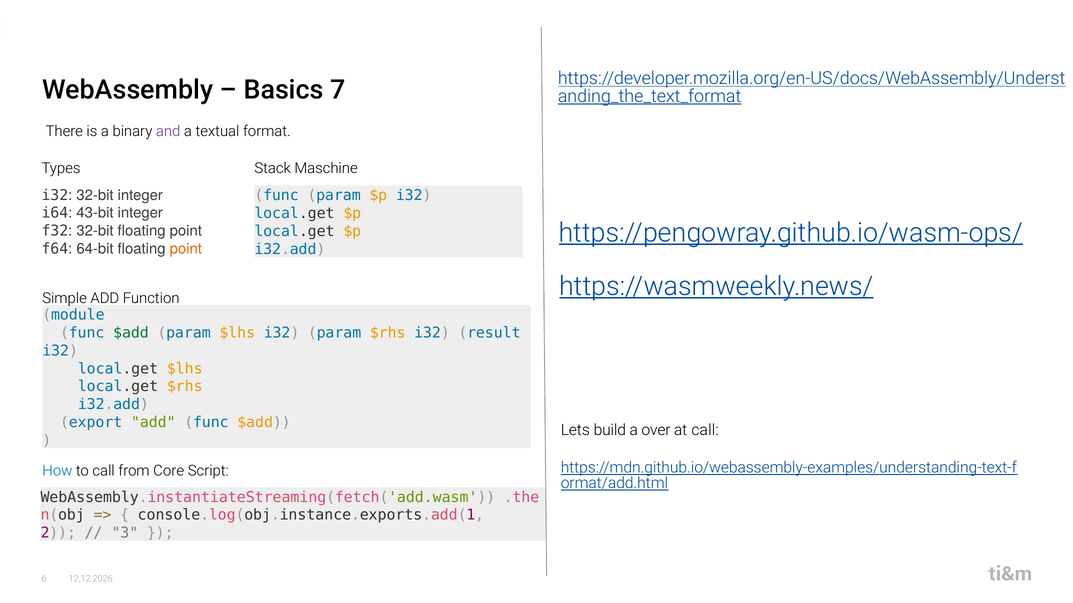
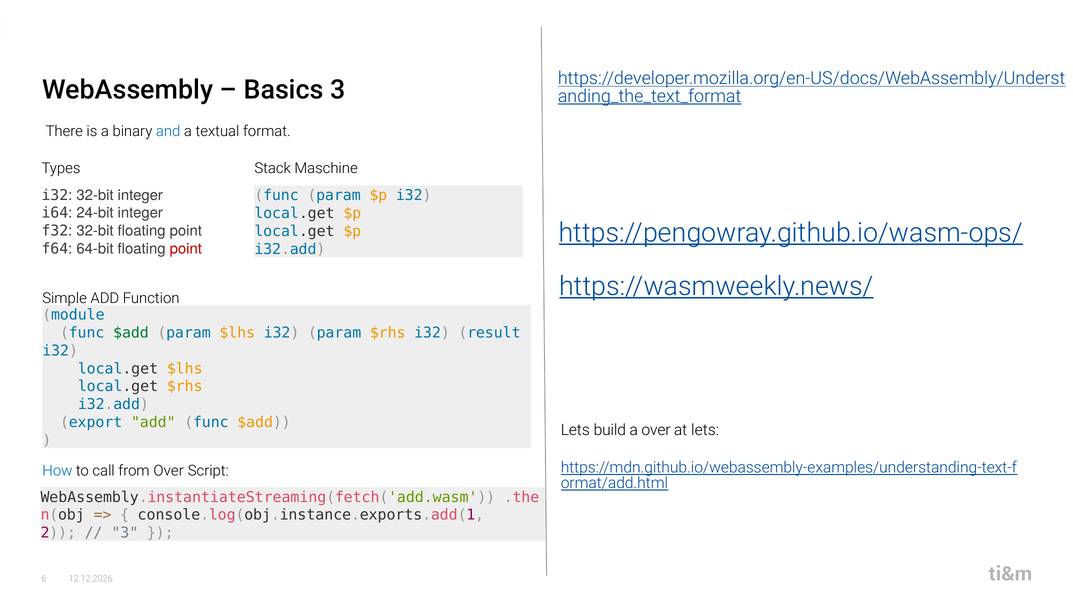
Basics 7: 7 -> 3 (338, 90)
and colour: purple -> blue (168, 132)
43-bit: 43-bit -> 24-bit (95, 213)
point colour: orange -> red (186, 249)
at call: call -> lets (705, 431)
from Core: Core -> Over (169, 471)
